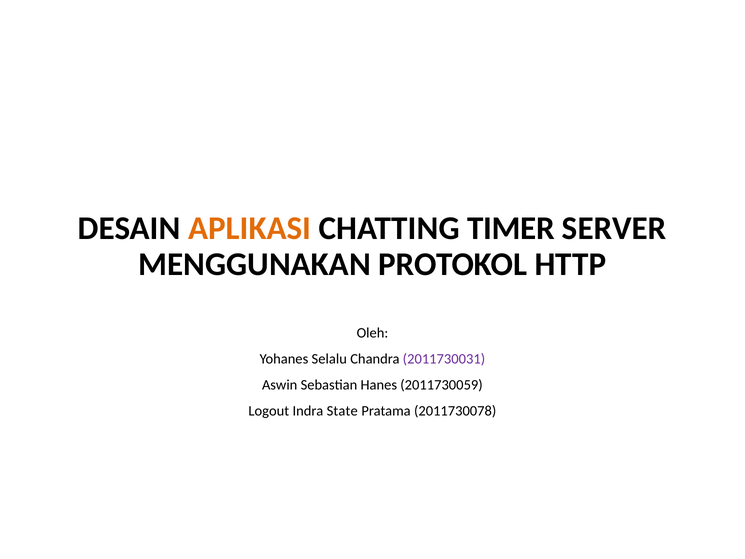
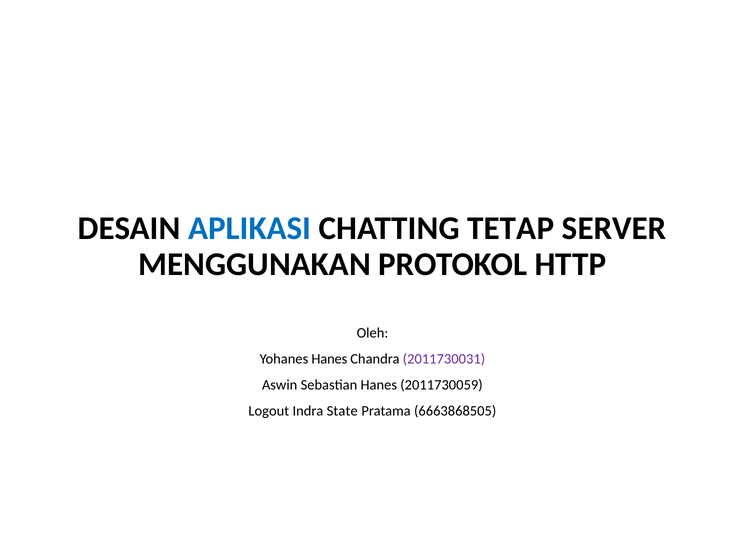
APLIKASI colour: orange -> blue (250, 228)
TIMER: TIMER -> TETAP (511, 228)
Yohanes Selalu: Selalu -> Hanes (329, 359)
2011730078: 2011730078 -> 6663868505 (455, 411)
